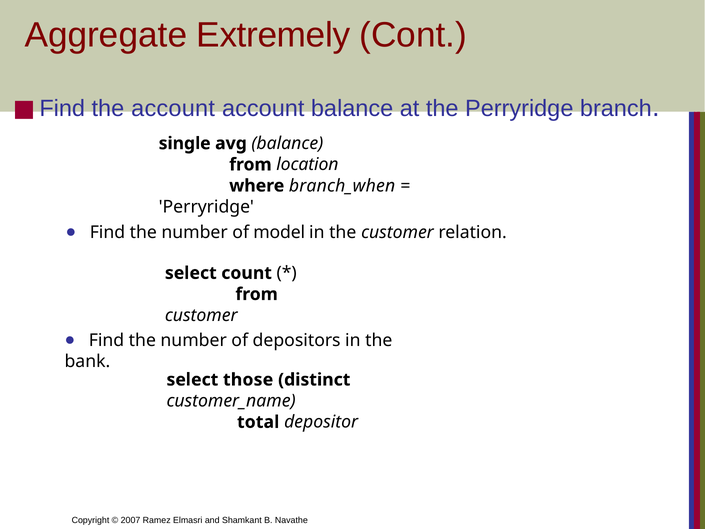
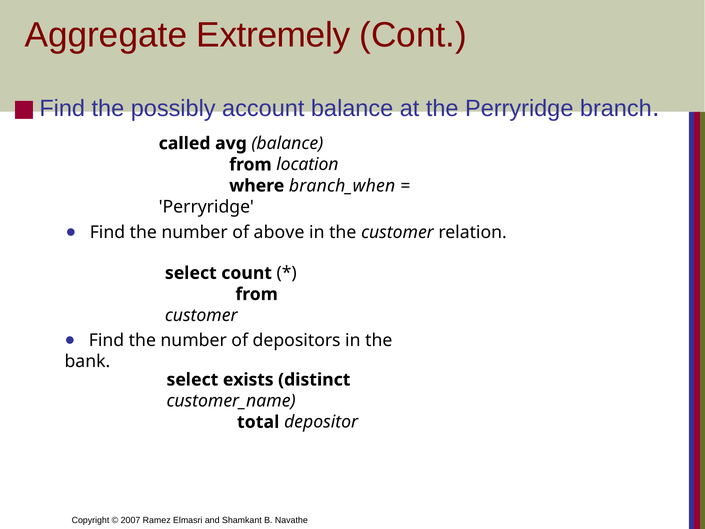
the account: account -> possibly (173, 109)
single: single -> called (185, 143)
model: model -> above (279, 232)
those: those -> exists (248, 380)
